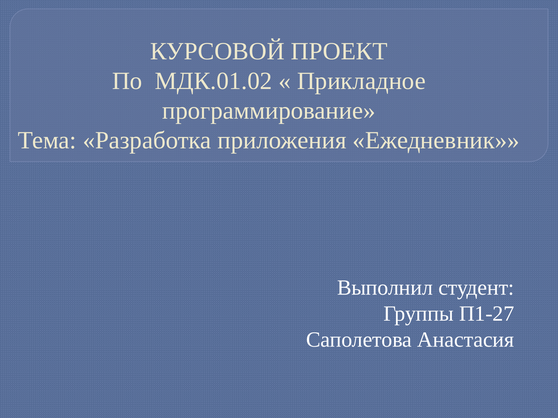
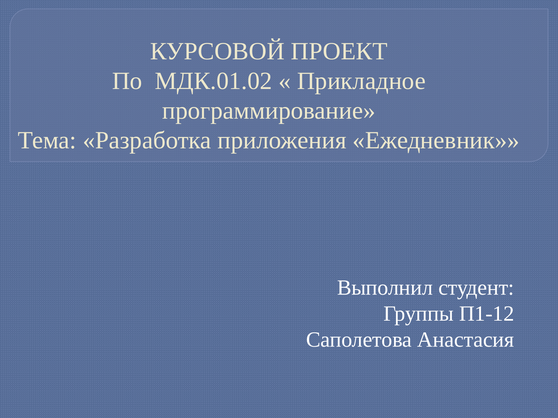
П1-27: П1-27 -> П1-12 (487, 314)
